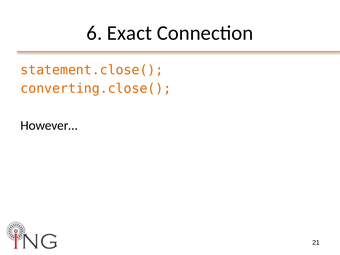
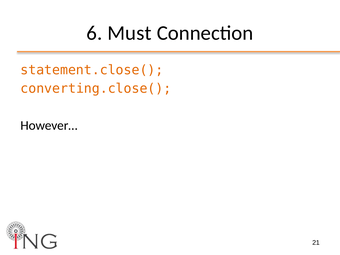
Exact: Exact -> Must (129, 33)
